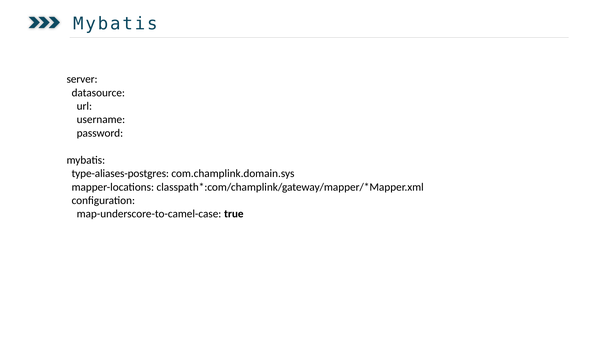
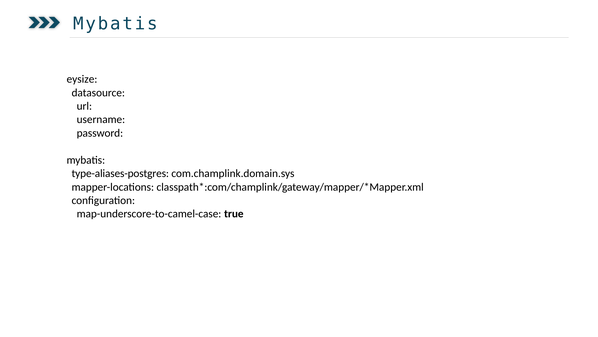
server: server -> eysize (82, 79)
